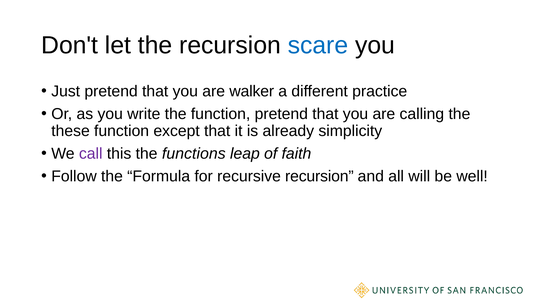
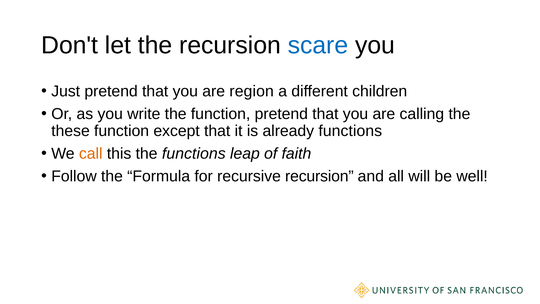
walker: walker -> region (252, 91)
practice: practice -> children (380, 91)
already simplicity: simplicity -> functions (350, 131)
call colour: purple -> orange (91, 154)
